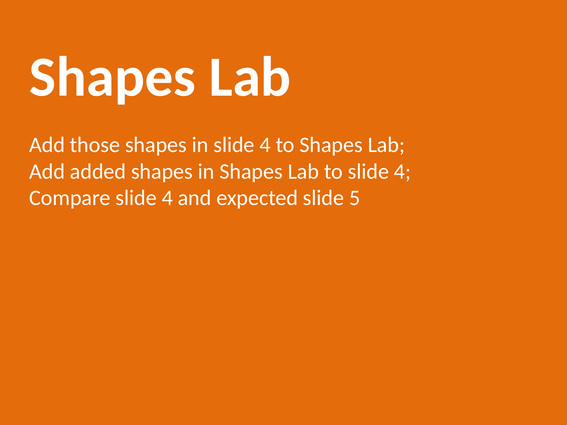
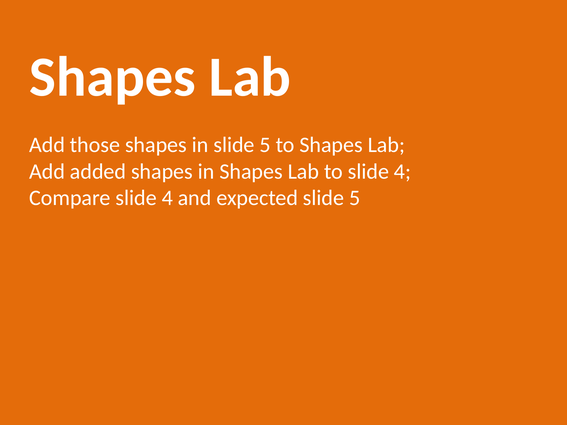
in slide 4: 4 -> 5 (265, 145)
